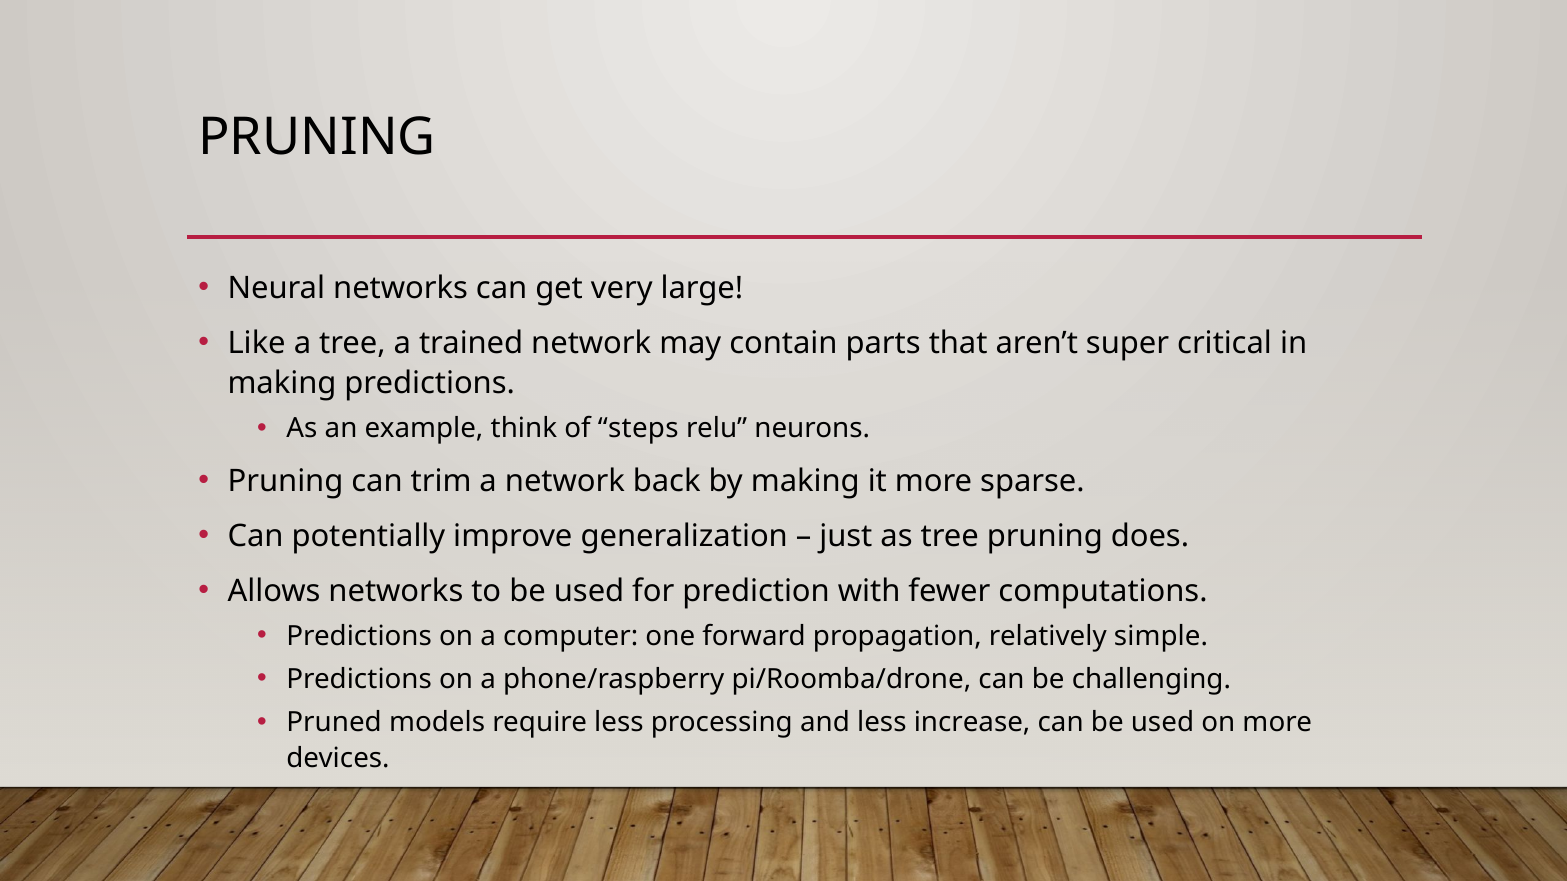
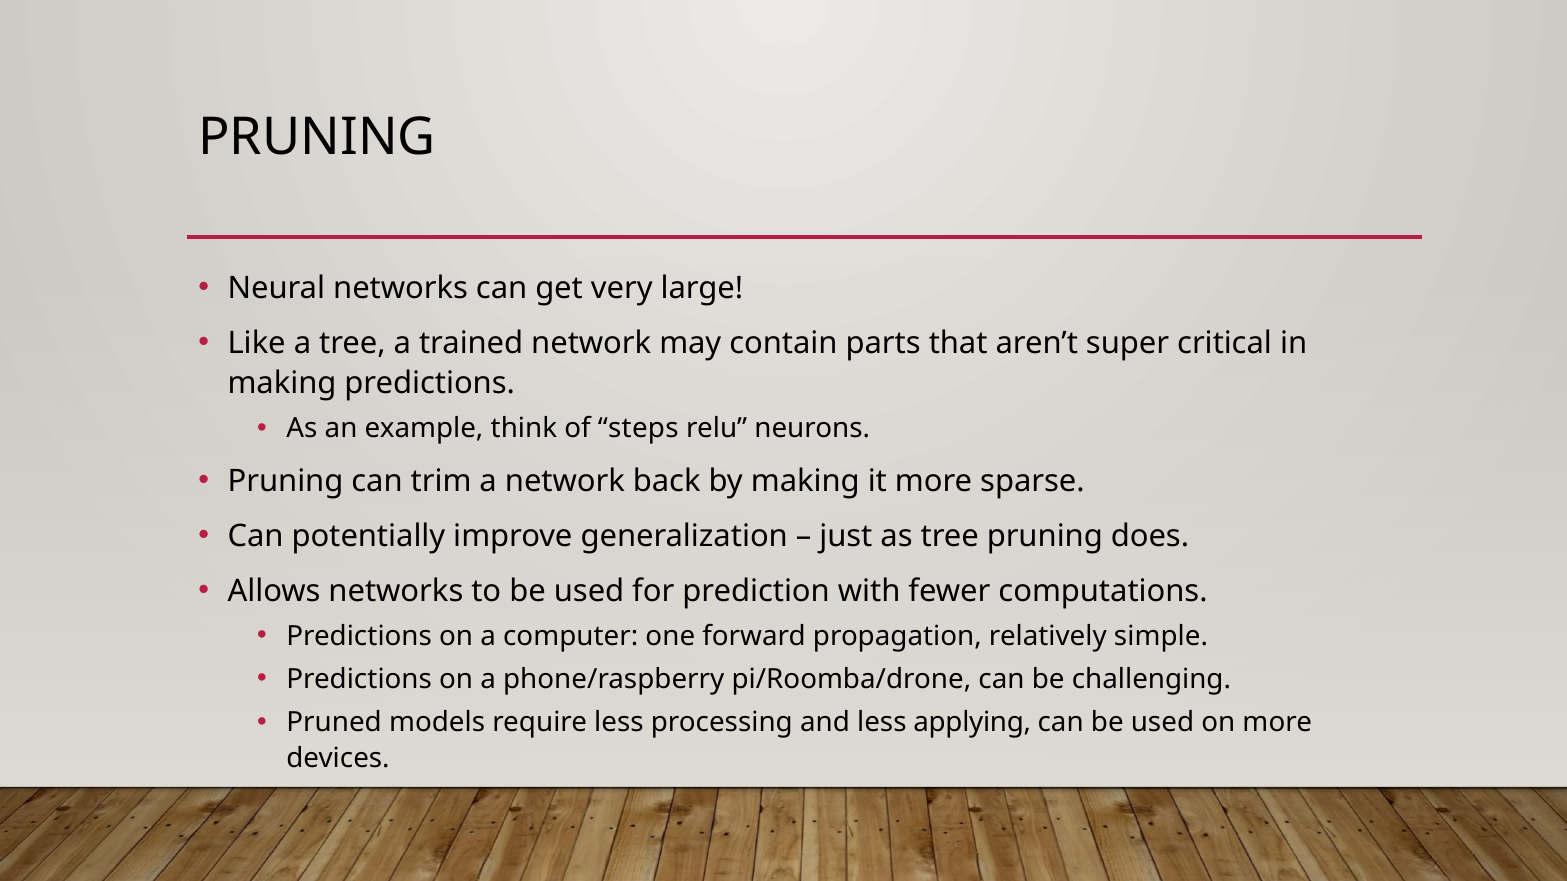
increase: increase -> applying (972, 723)
